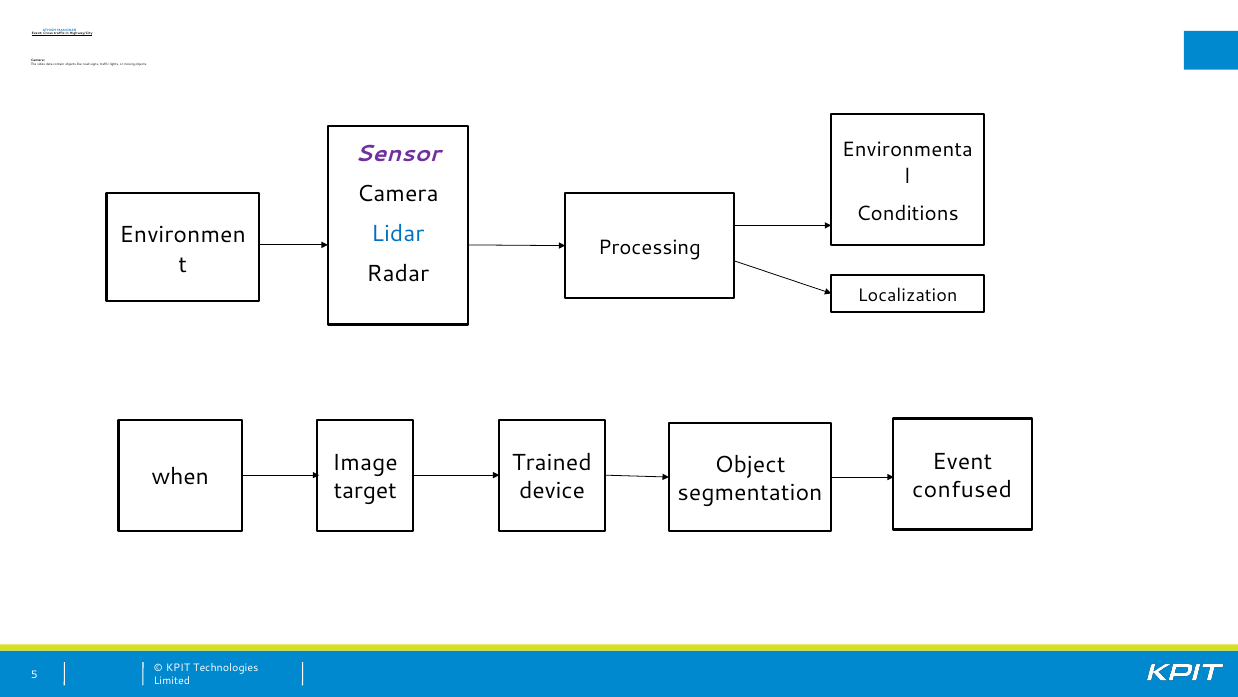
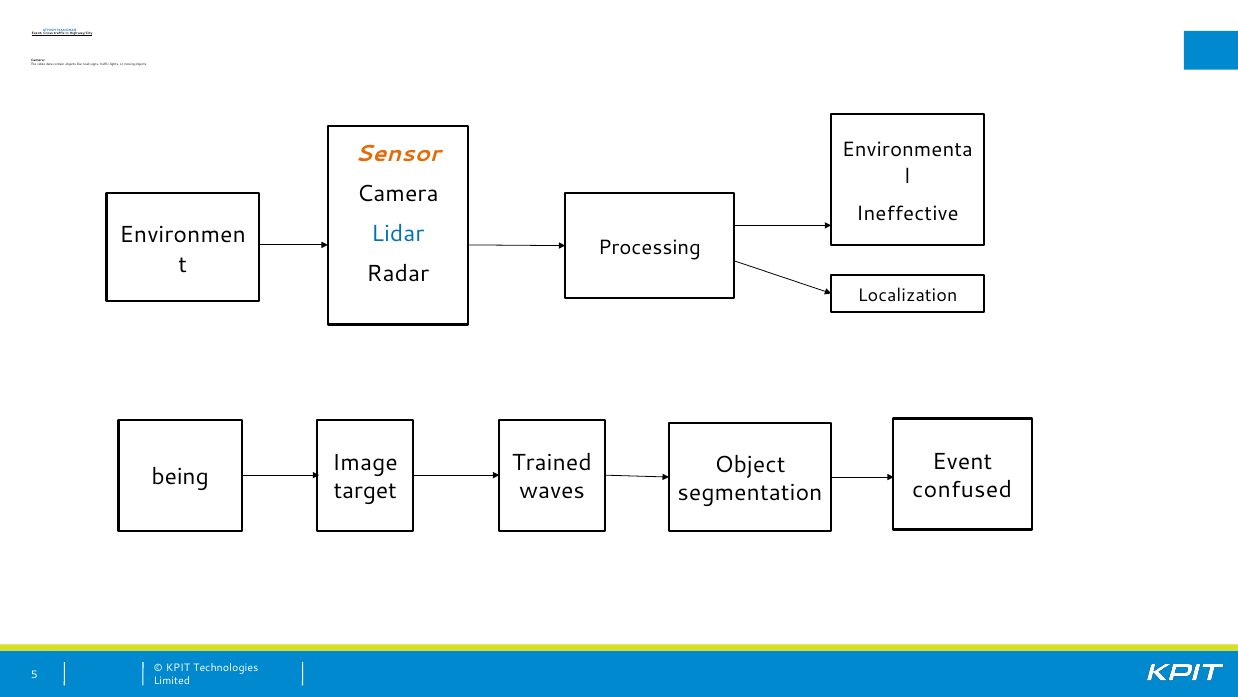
Sensor colour: purple -> orange (398, 153)
Conditions: Conditions -> Ineffective (907, 213)
when: when -> being (180, 476)
device: device -> waves (552, 490)
